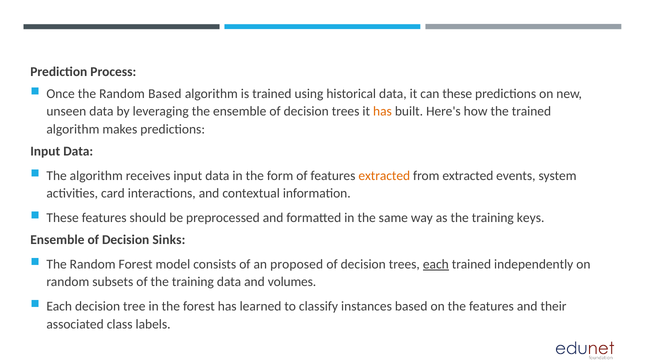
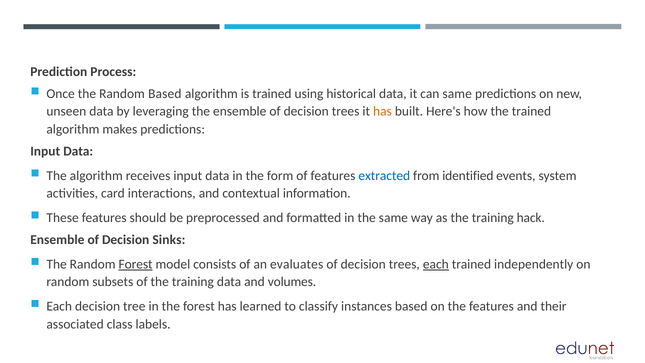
can these: these -> same (457, 94)
extracted colour: orange -> blue (384, 176)
from extracted: extracted -> identified (468, 176)
keys: keys -> hack (531, 218)
Forest underline: none -> present (136, 264)
proposed: proposed -> evaluates (297, 264)
